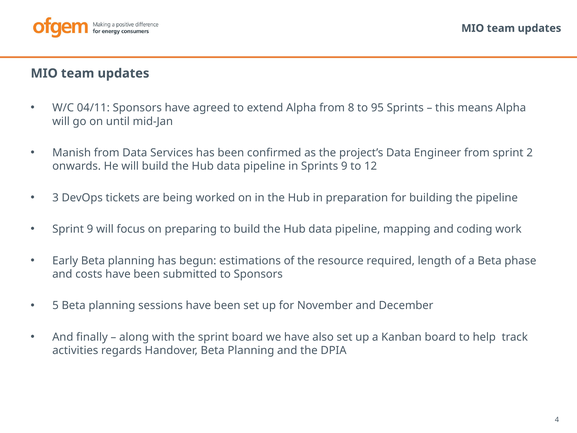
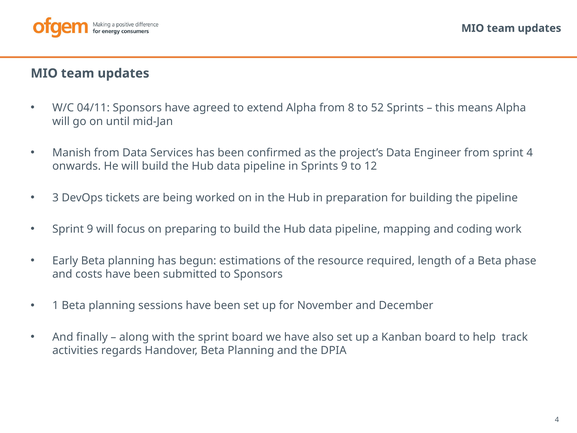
95: 95 -> 52 (377, 108)
sprint 2: 2 -> 4 (530, 153)
5: 5 -> 1 (56, 305)
